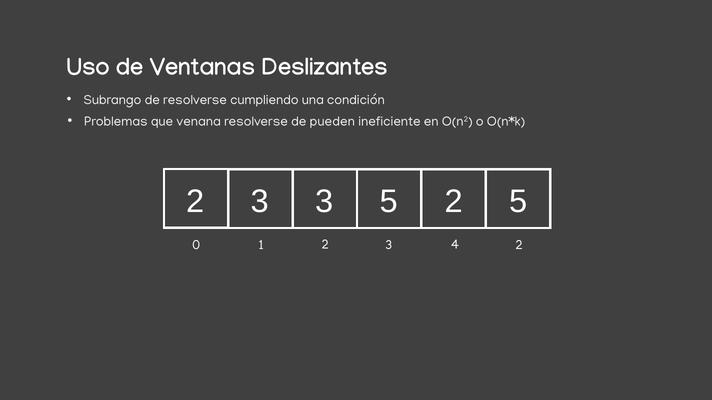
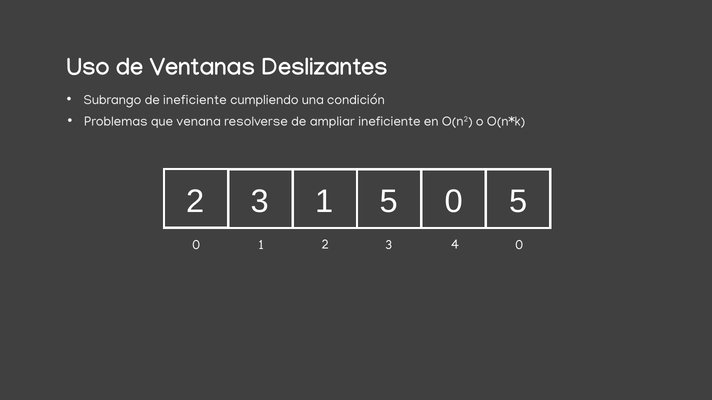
de resolverse: resolverse -> ineficiente (195, 100)
pueden: pueden -> ampliar (332, 121)
2 3: 3 -> 1 (324, 202)
5 2: 2 -> 0 (454, 202)
3 2: 2 -> 0 (519, 245)
